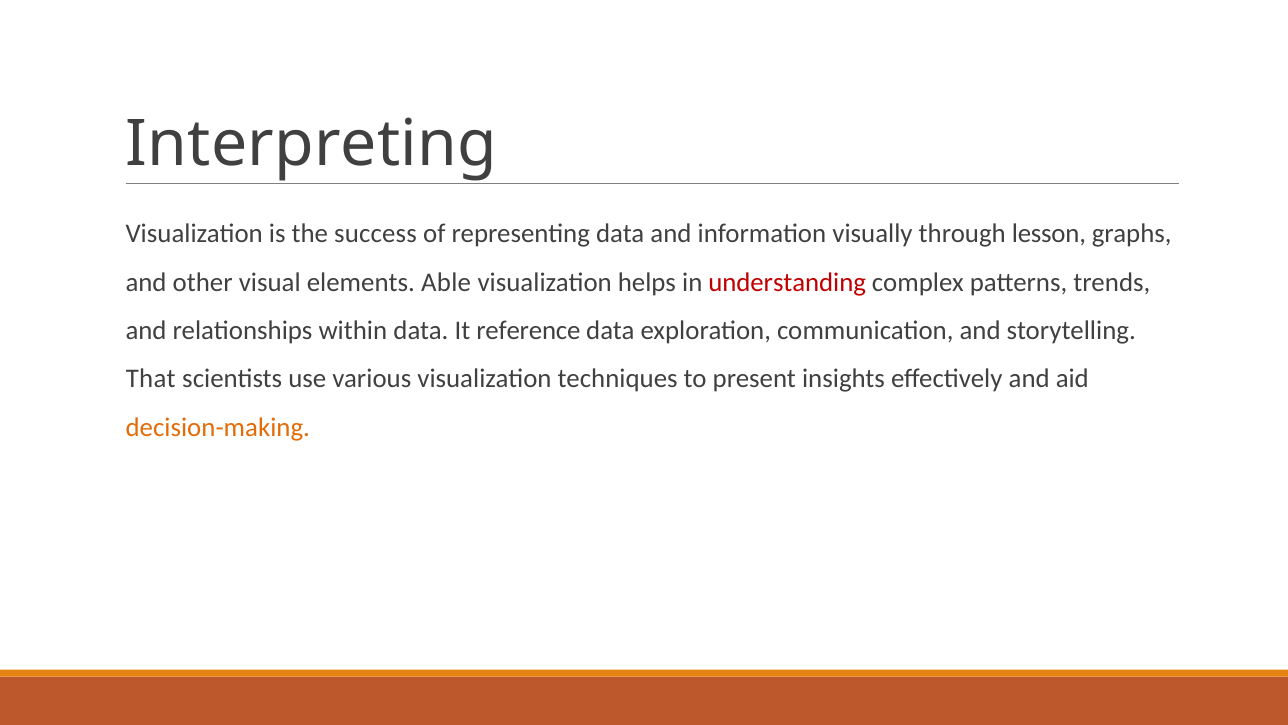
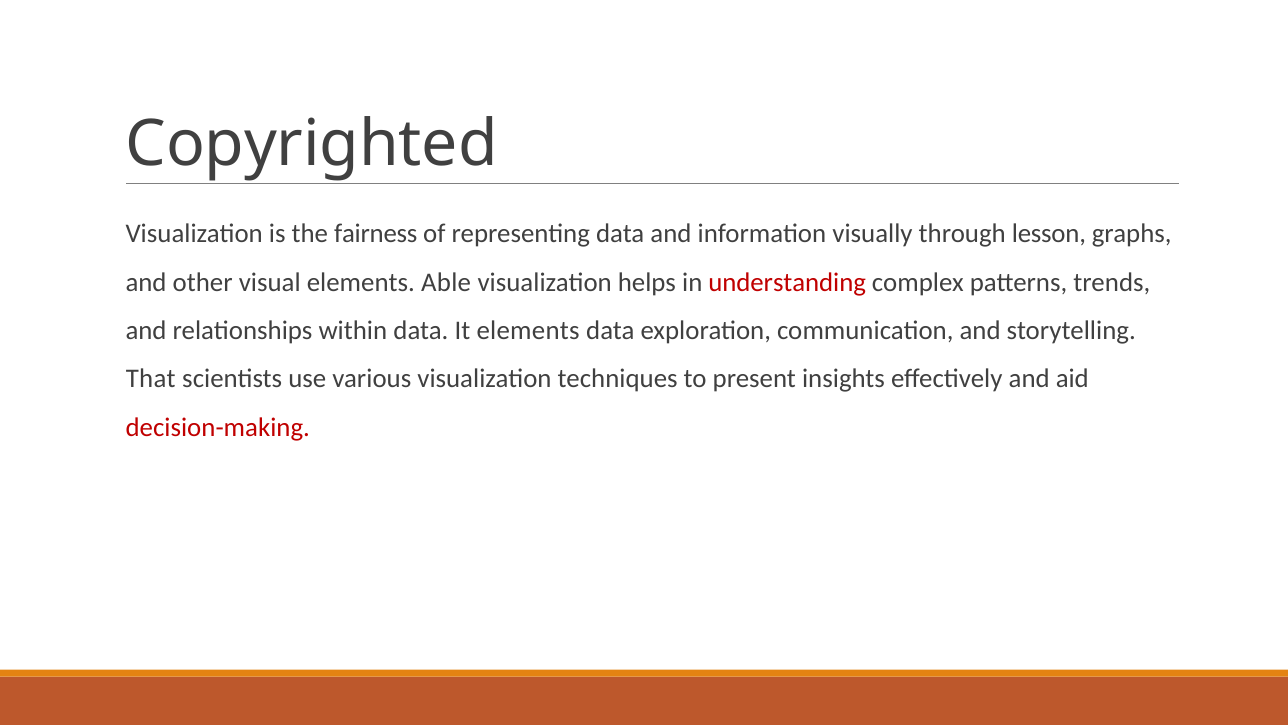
Interpreting: Interpreting -> Copyrighted (312, 144)
success: success -> fairness (376, 234)
It reference: reference -> elements (528, 330)
decision-making colour: orange -> red (218, 427)
